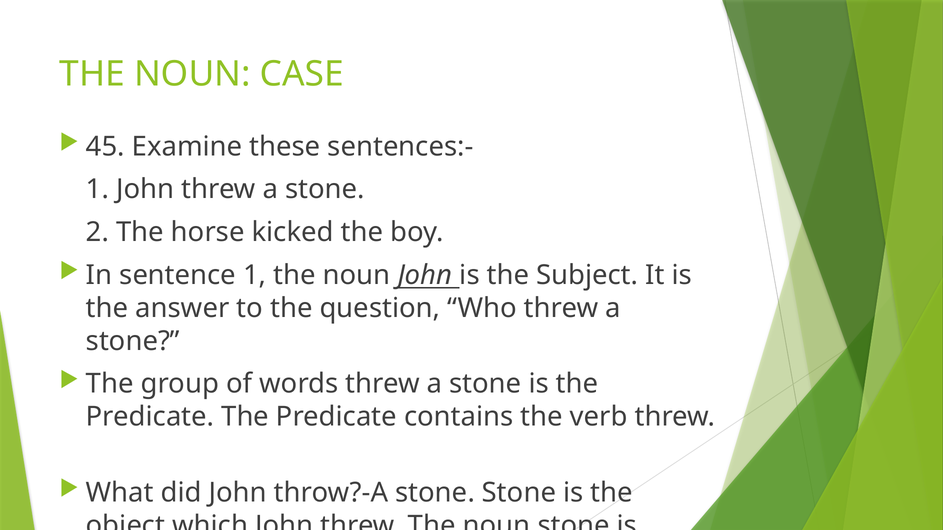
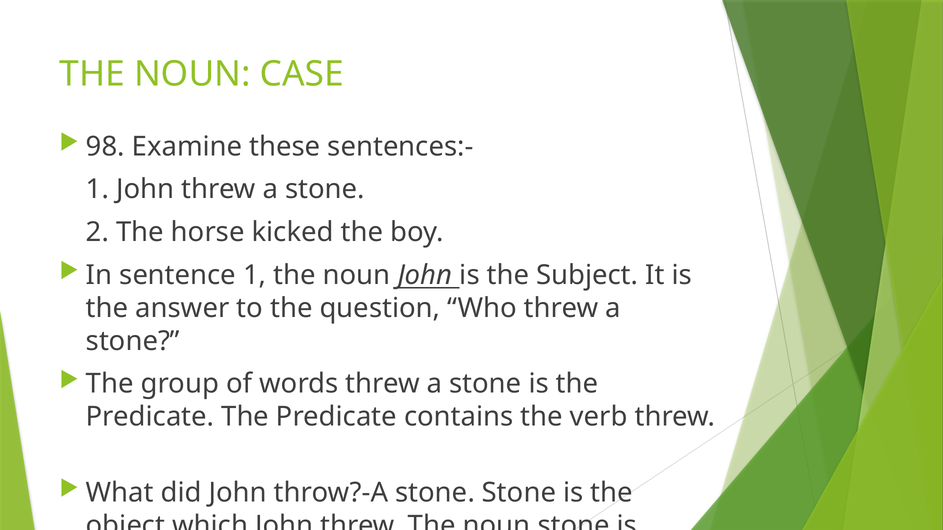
45: 45 -> 98 (105, 147)
